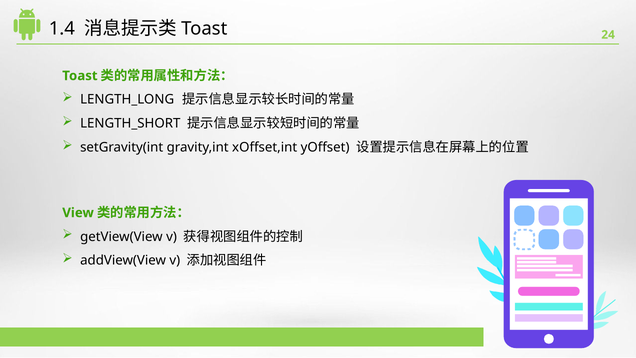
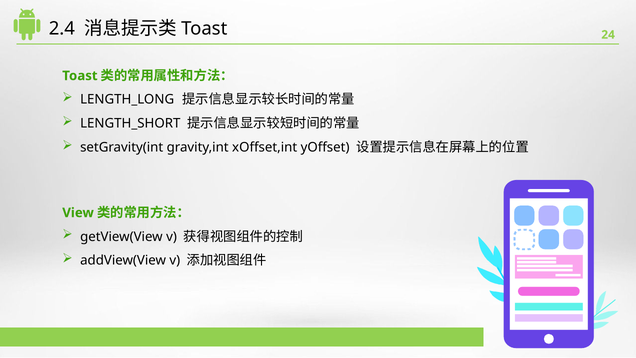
1.4: 1.4 -> 2.4 (62, 29)
